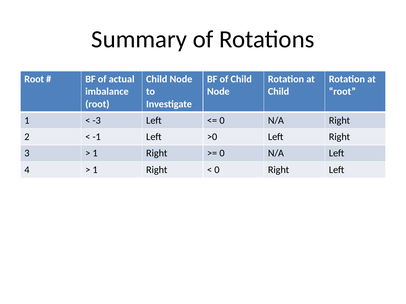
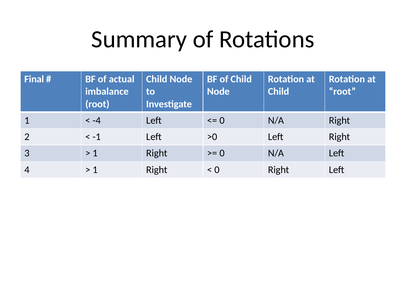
Root: Root -> Final (34, 79)
-3: -3 -> -4 (97, 121)
